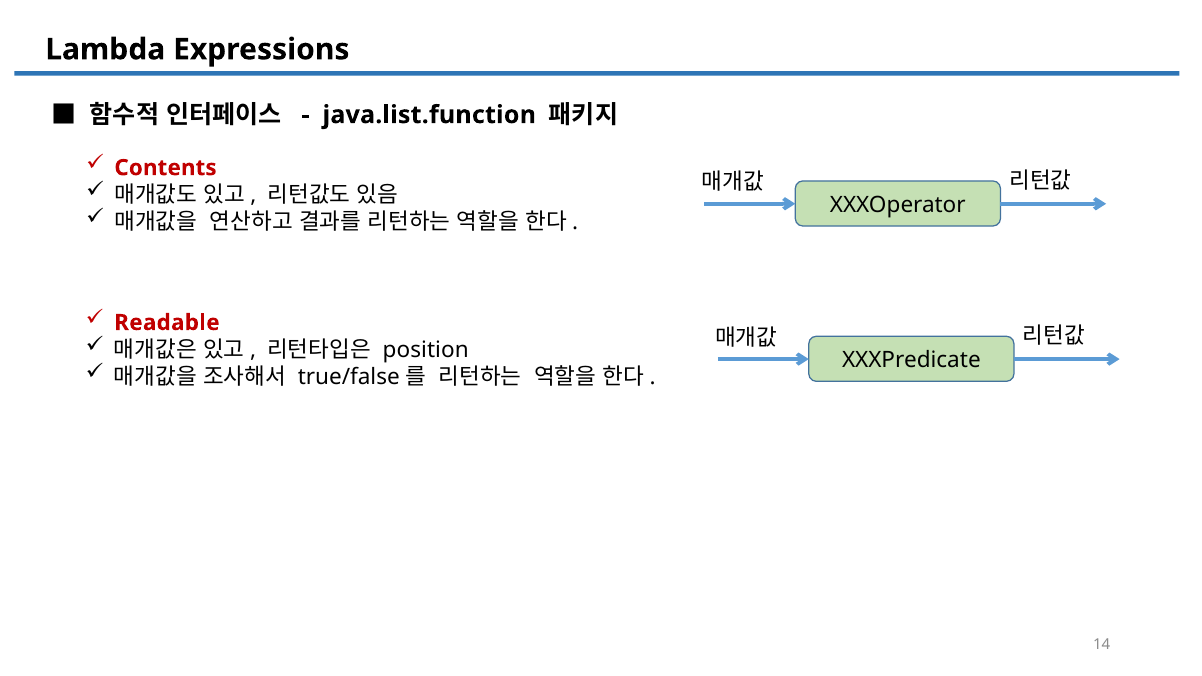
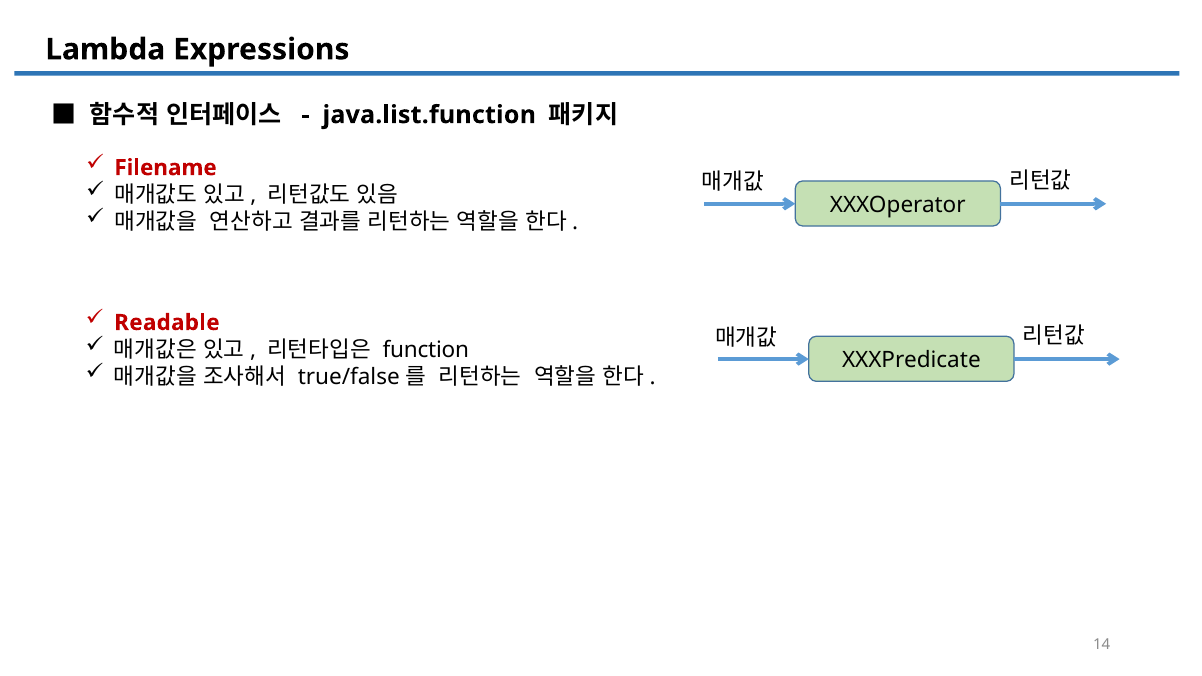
Contents: Contents -> Filename (166, 168)
position: position -> function (426, 350)
